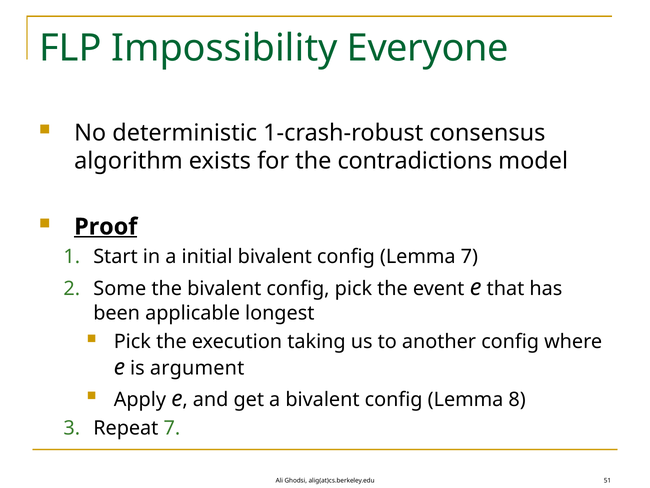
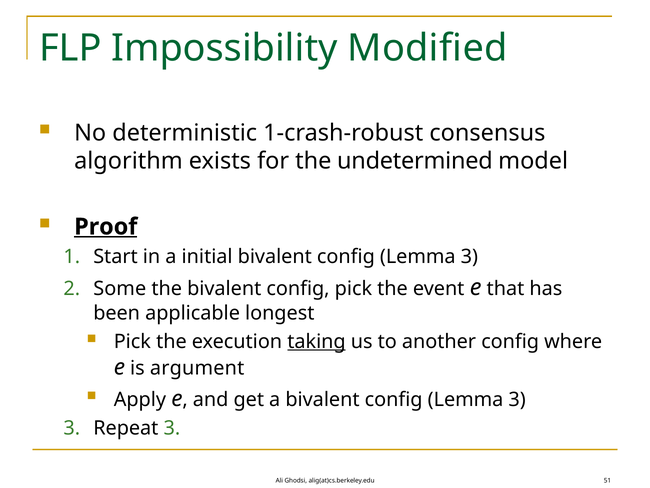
Everyone: Everyone -> Modified (427, 48)
contradictions: contradictions -> undetermined (415, 161)
7: 7 -> 3 (469, 256)
taking underline: none -> present (316, 341)
8: 8 -> 3 (517, 399)
Repeat 7: 7 -> 3 (172, 428)
